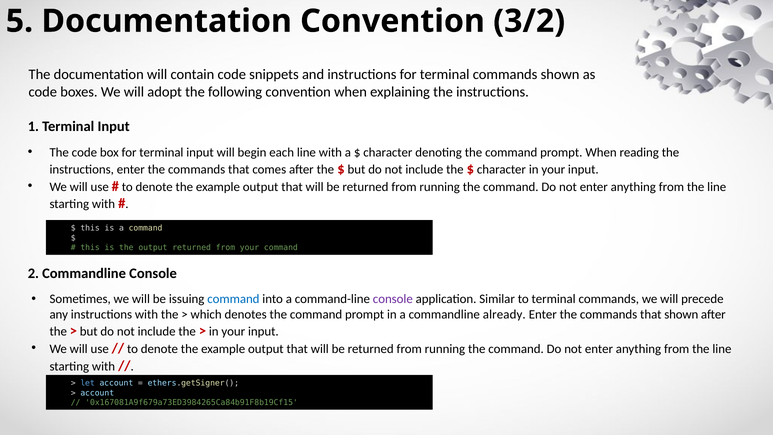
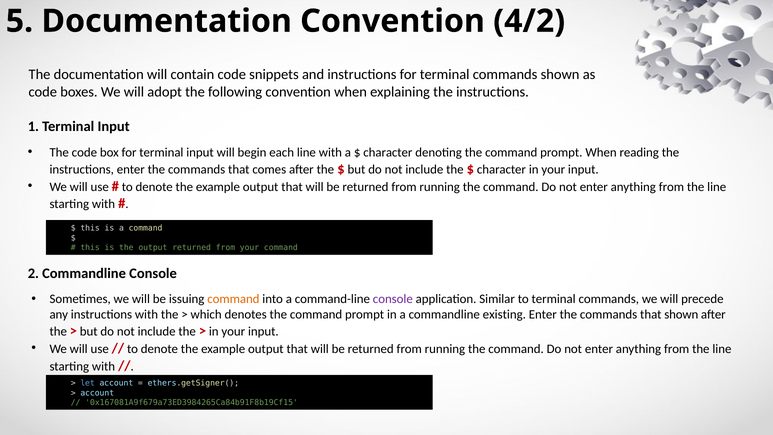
3/2: 3/2 -> 4/2 (529, 21)
command colour: blue -> orange (233, 299)
already: already -> existing (504, 315)
